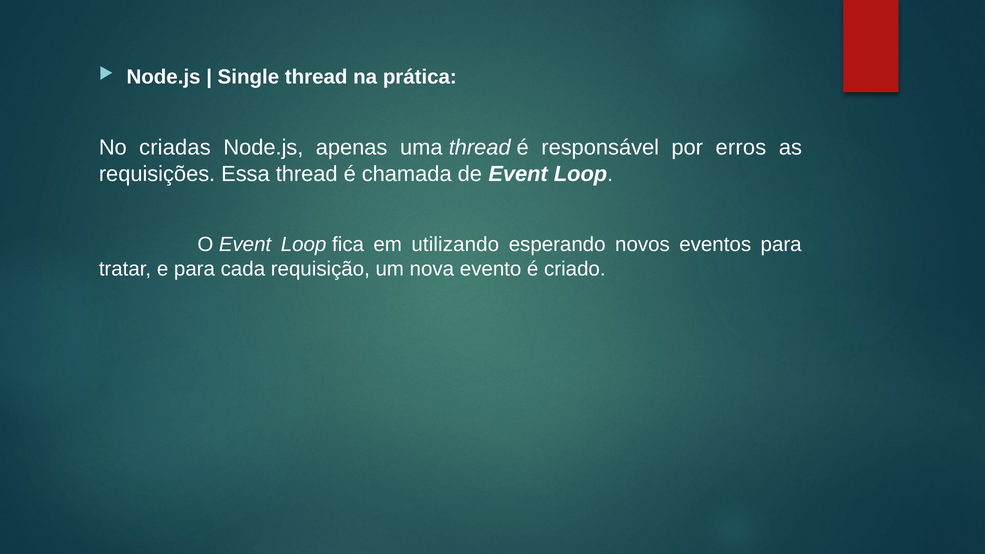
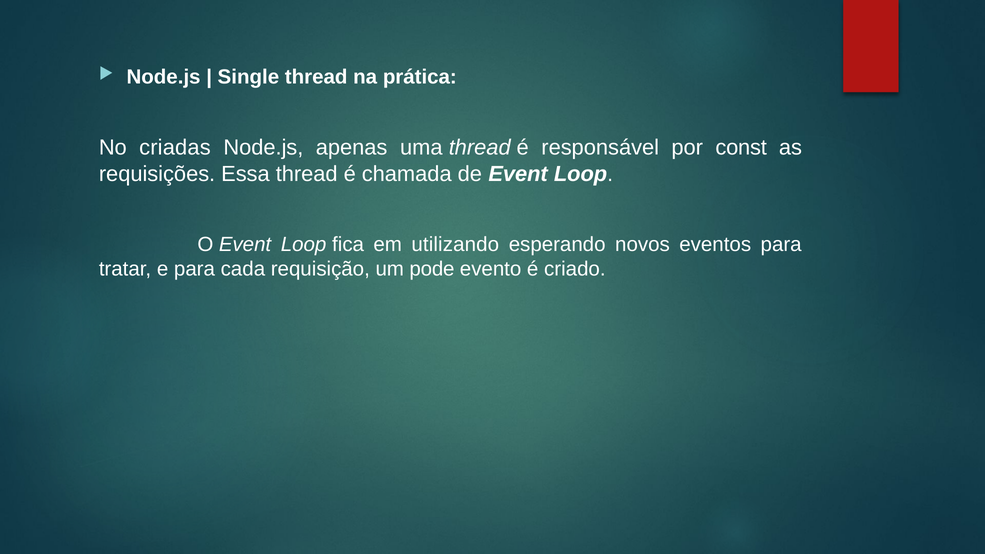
erros: erros -> const (741, 148)
nova: nova -> pode (432, 269)
